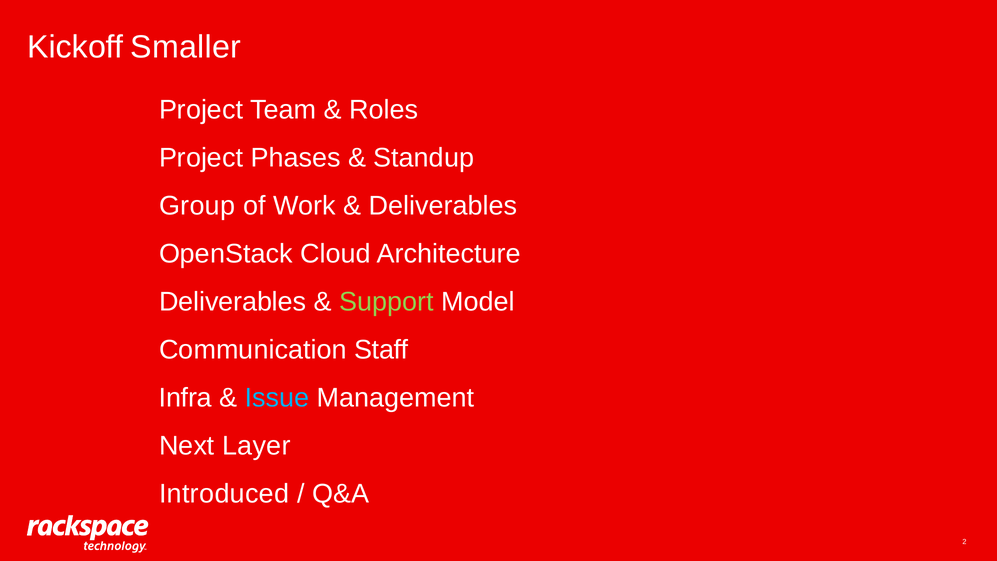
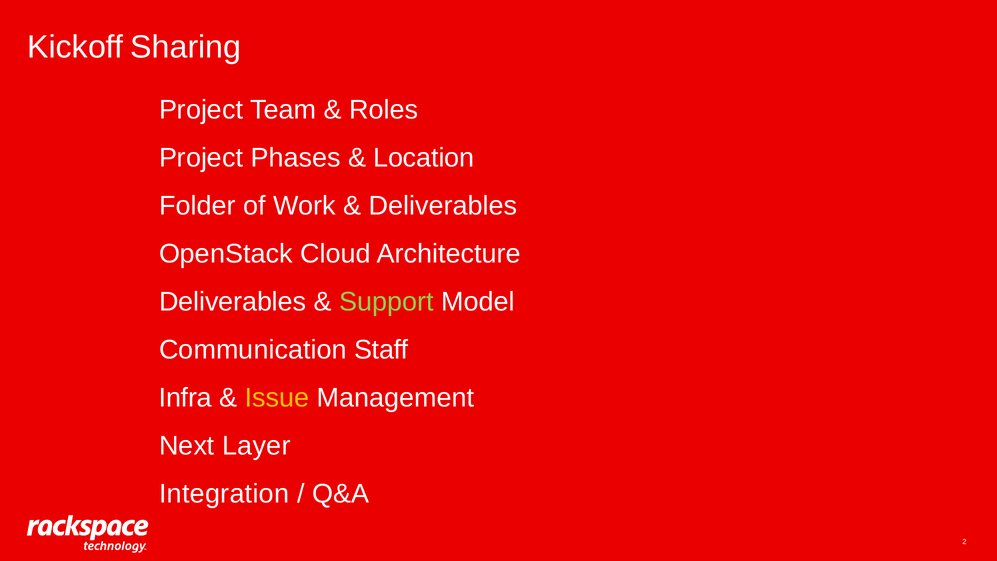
Smaller: Smaller -> Sharing (186, 47)
Standup: Standup -> Location (424, 158)
Group: Group -> Folder (197, 206)
Issue colour: light blue -> yellow (277, 398)
Introduced: Introduced -> Integration (224, 493)
